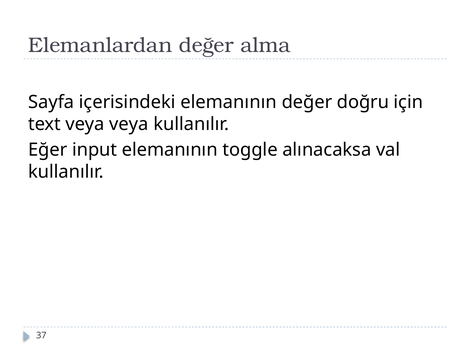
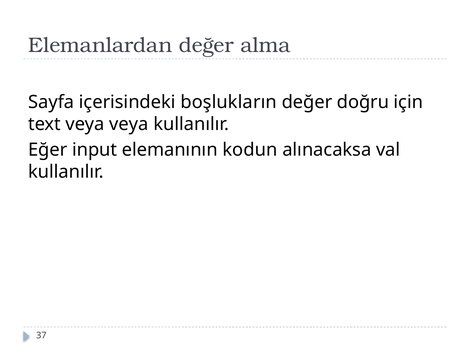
içerisindeki elemanının: elemanının -> boşlukların (229, 102)
toggle: toggle -> kodun (250, 150)
